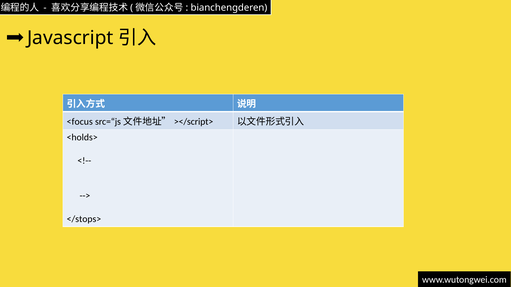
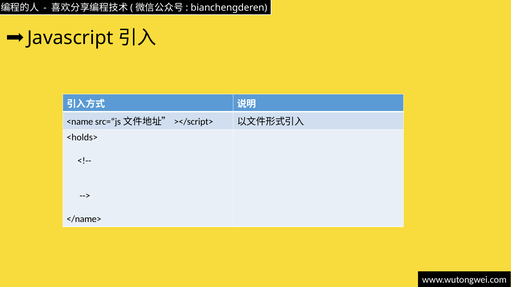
<focus: <focus -> <name (80, 122)
</stops>: </stops> -> </name> (84, 219)
